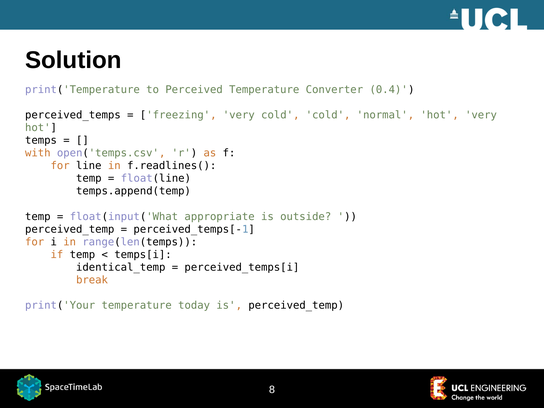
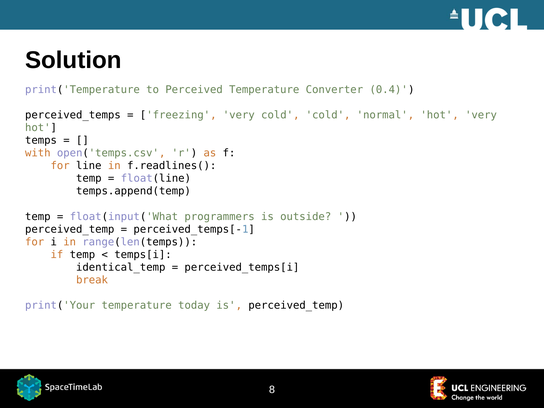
appropriate: appropriate -> programmers (220, 217)
